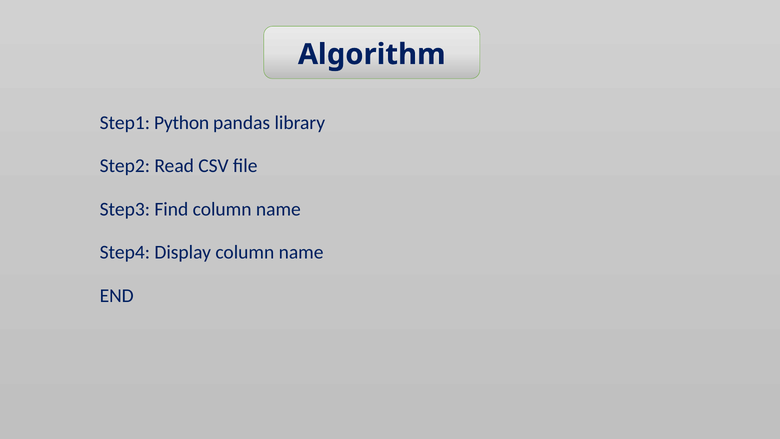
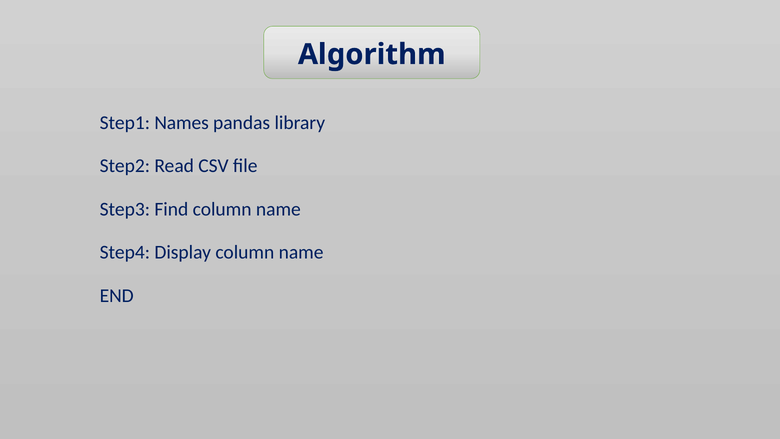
Python: Python -> Names (182, 123)
